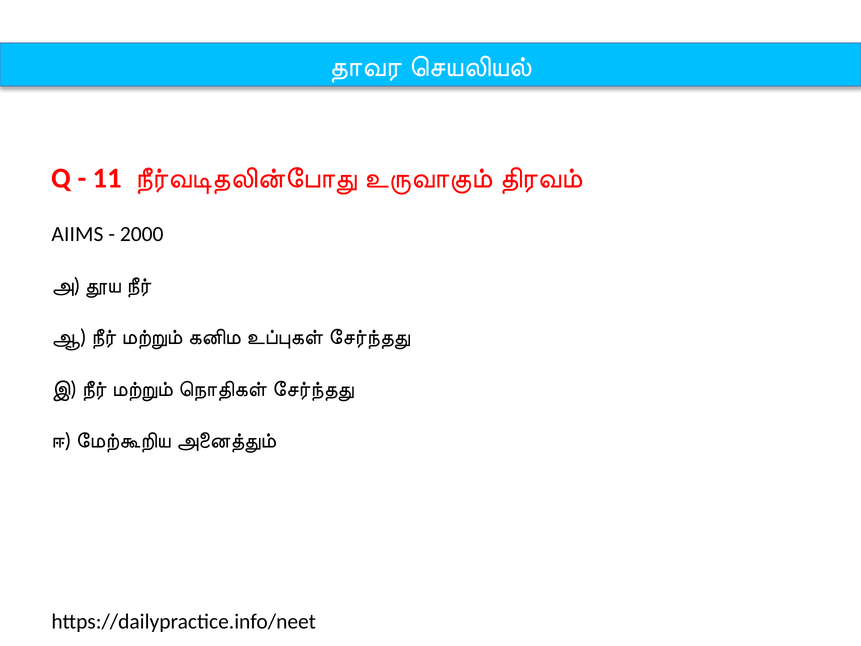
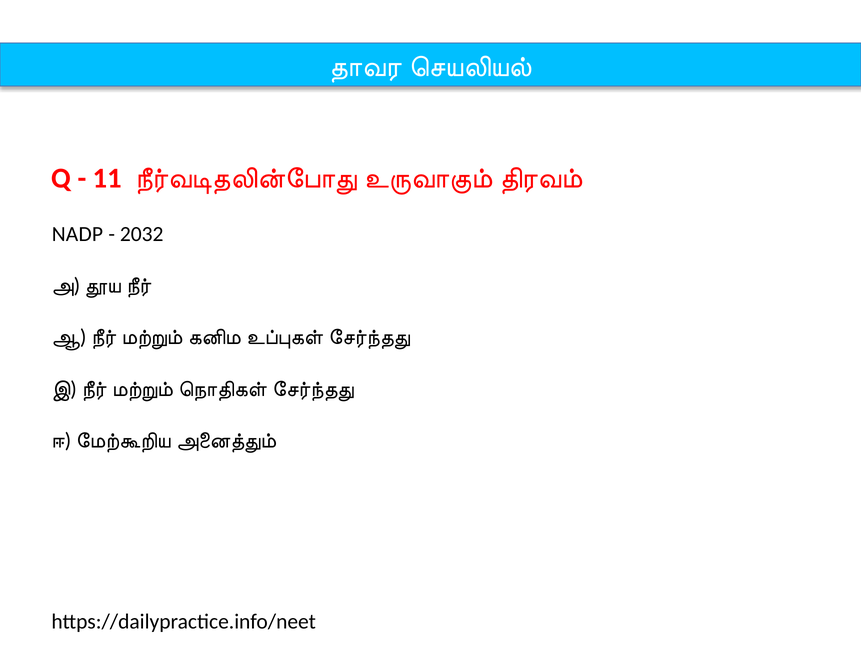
AIIMS: AIIMS -> NADP (77, 234)
2000: 2000 -> 2032 (142, 234)
